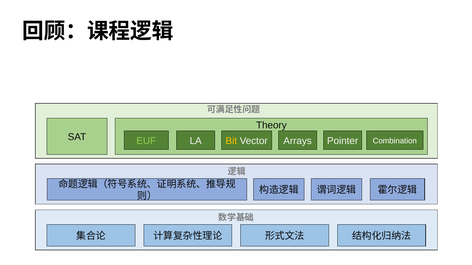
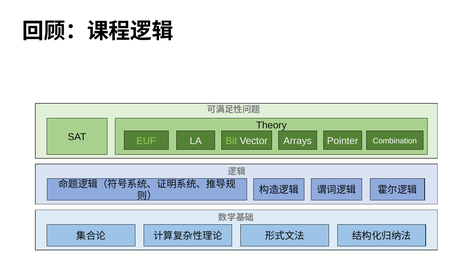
Bit colour: yellow -> light green (231, 141)
